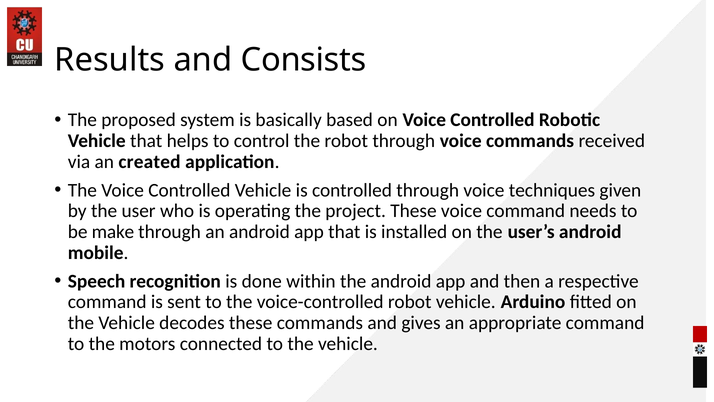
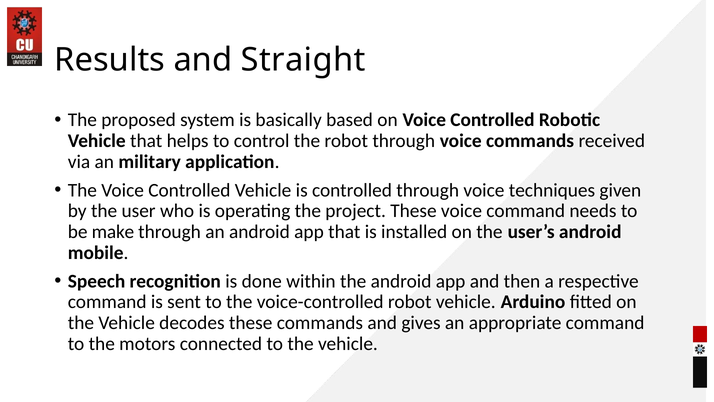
Consists: Consists -> Straight (303, 60)
created: created -> military (150, 162)
